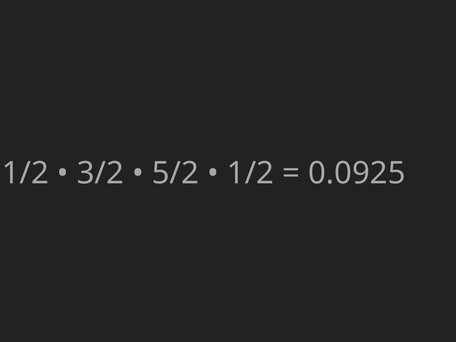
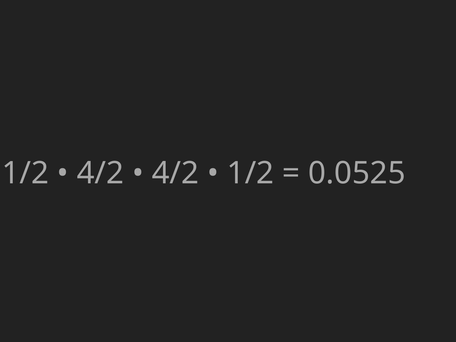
3/2: 3/2 -> 4/2 (100, 173)
5/2: 5/2 -> 4/2 (175, 173)
0.0925: 0.0925 -> 0.0525 (357, 173)
